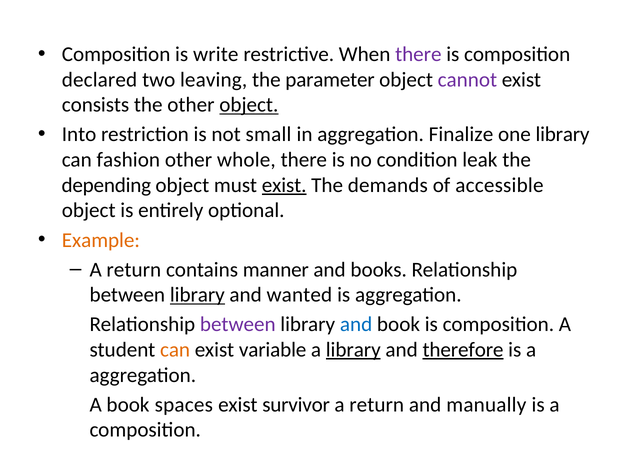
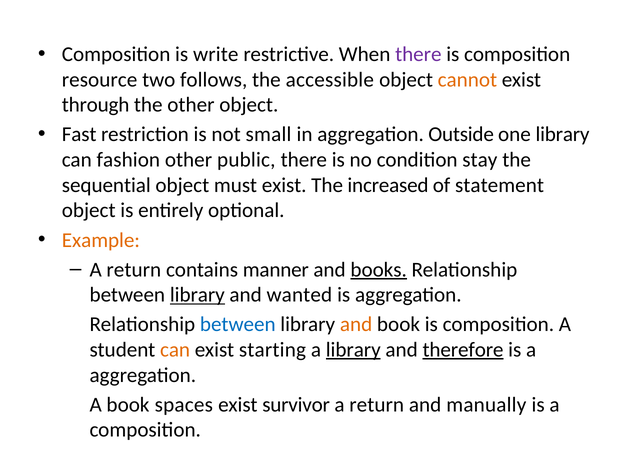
declared: declared -> resource (100, 80)
leaving: leaving -> follows (214, 80)
parameter: parameter -> accessible (330, 80)
cannot colour: purple -> orange (467, 80)
consists: consists -> through (96, 105)
object underline: present -> none (249, 105)
Into: Into -> Fast (79, 135)
Finalize: Finalize -> Outside (461, 135)
whole: whole -> public (246, 160)
leak: leak -> stay (480, 160)
depending: depending -> sequential (106, 185)
exist underline: present -> none (284, 185)
demands: demands -> increased (388, 185)
accessible: accessible -> statement (500, 185)
books underline: none -> present (379, 270)
between colour: purple -> blue (238, 325)
and colour: blue -> orange (356, 325)
variable: variable -> starting (272, 350)
